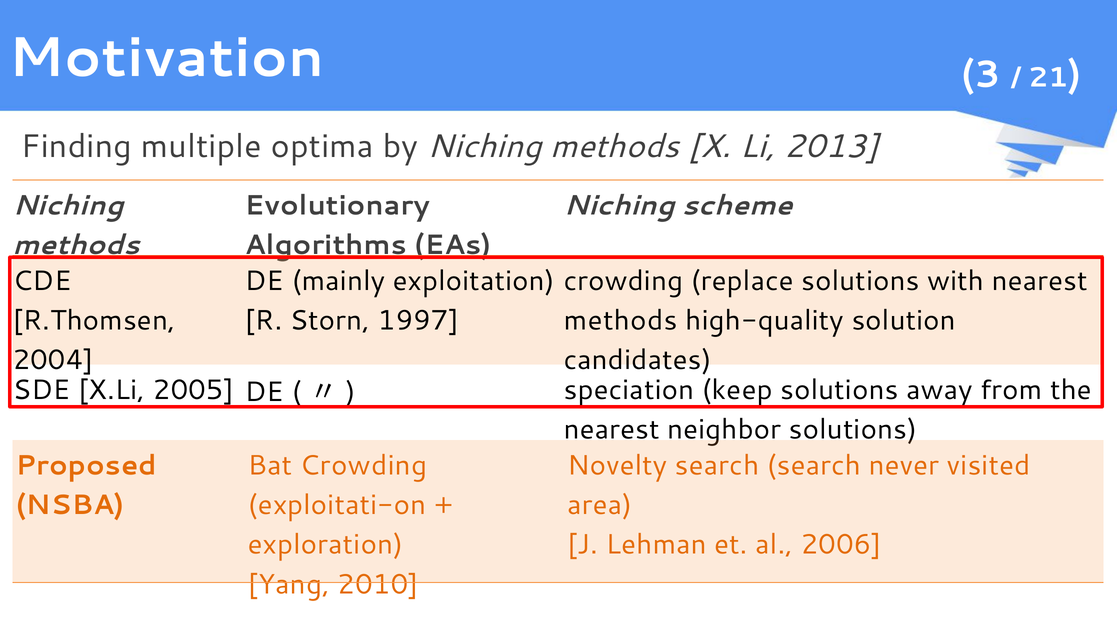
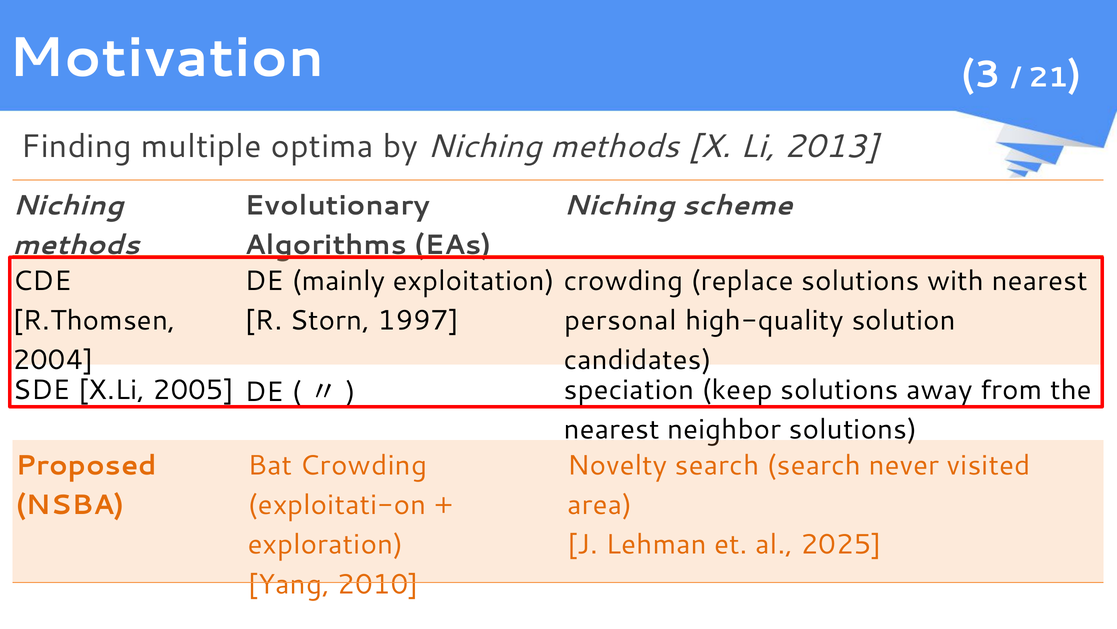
methods: methods -> personal (621, 320)
2006: 2006 -> 2025 (841, 544)
